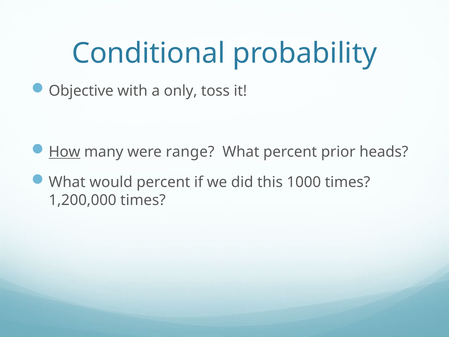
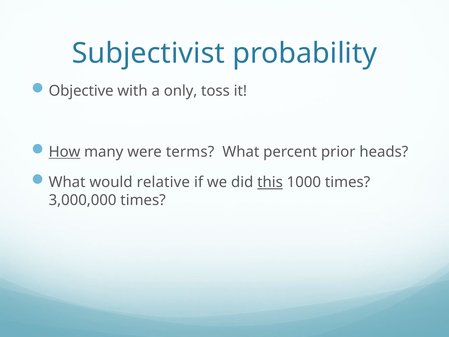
Conditional: Conditional -> Subjectivist (148, 53)
range: range -> terms (190, 152)
would percent: percent -> relative (163, 182)
this underline: none -> present (270, 182)
1,200,000: 1,200,000 -> 3,000,000 (83, 200)
